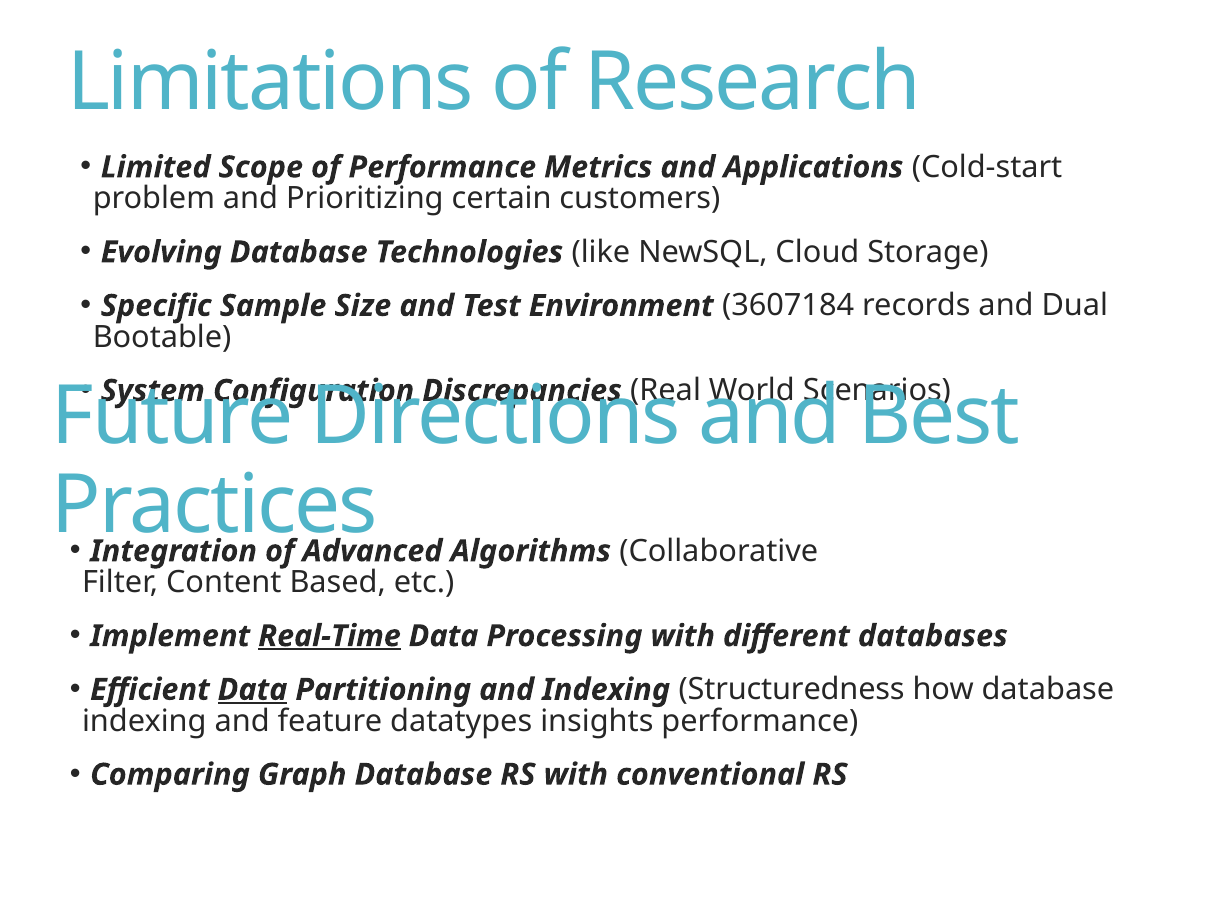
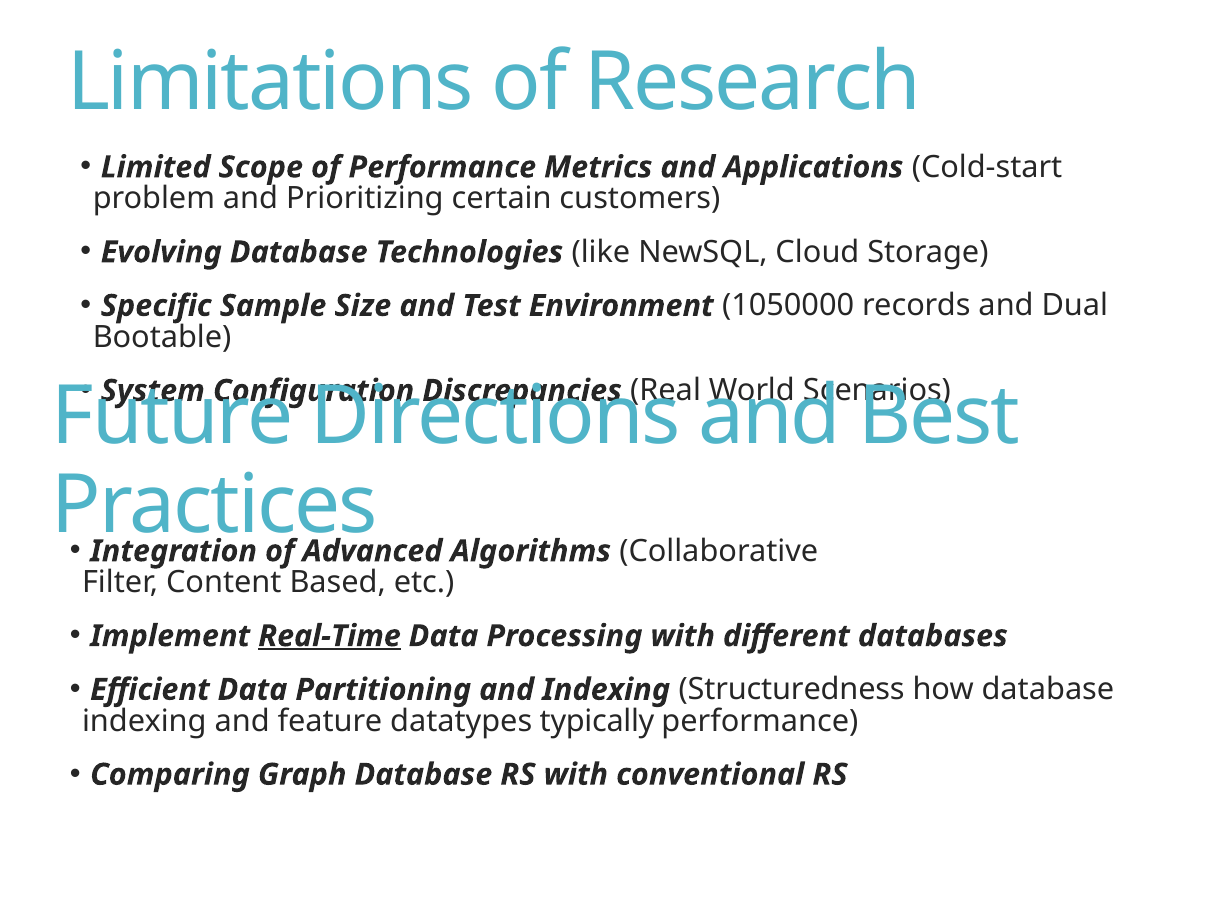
3607184: 3607184 -> 1050000 (788, 306)
Data underline: present -> none (252, 689)
insights: insights -> typically (597, 721)
